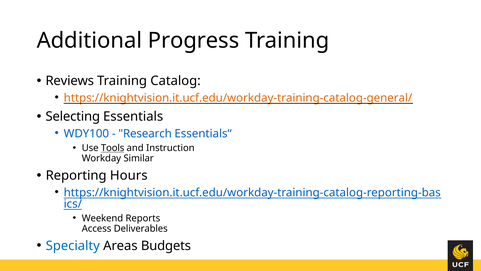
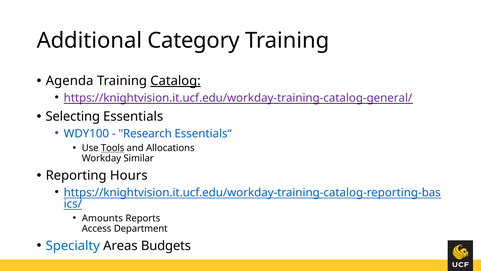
Progress: Progress -> Category (194, 40)
Reviews: Reviews -> Agenda (70, 81)
Catalog underline: none -> present (176, 81)
https://knightvision.it.ucf.edu/workday-training-catalog-general/ colour: orange -> purple (238, 98)
Instruction: Instruction -> Allocations (170, 148)
Weekend: Weekend -> Amounts (102, 218)
Deliverables: Deliverables -> Department (141, 228)
